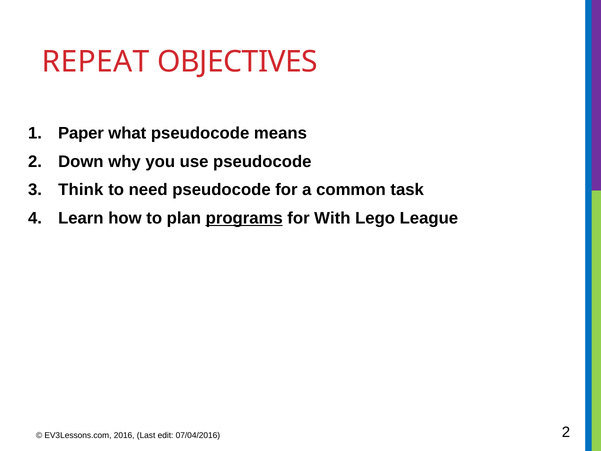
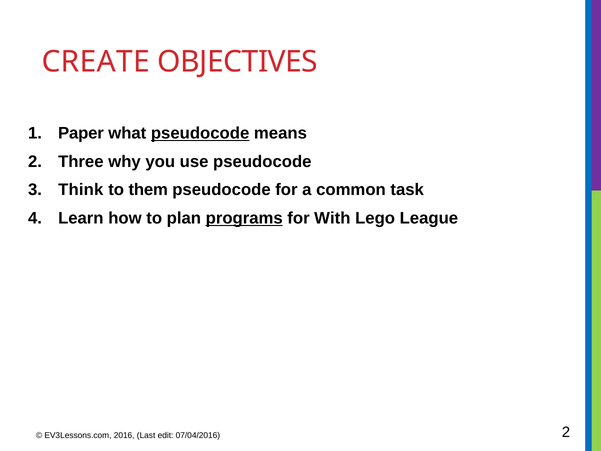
REPEAT: REPEAT -> CREATE (96, 62)
pseudocode underline: none -> present (200, 133)
Down: Down -> Three (81, 161)
need: need -> them (148, 190)
